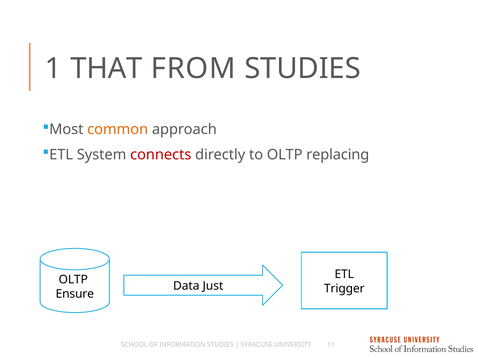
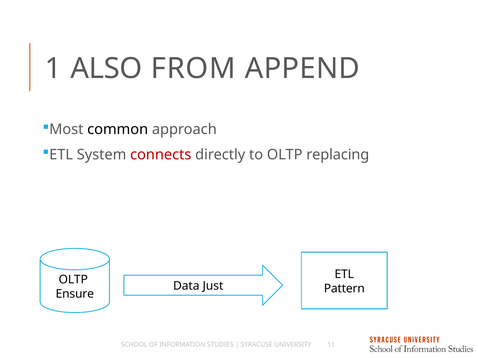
THAT: THAT -> ALSO (106, 69)
FROM STUDIES: STUDIES -> APPEND (302, 69)
common colour: orange -> black (118, 130)
Trigger: Trigger -> Pattern (344, 289)
